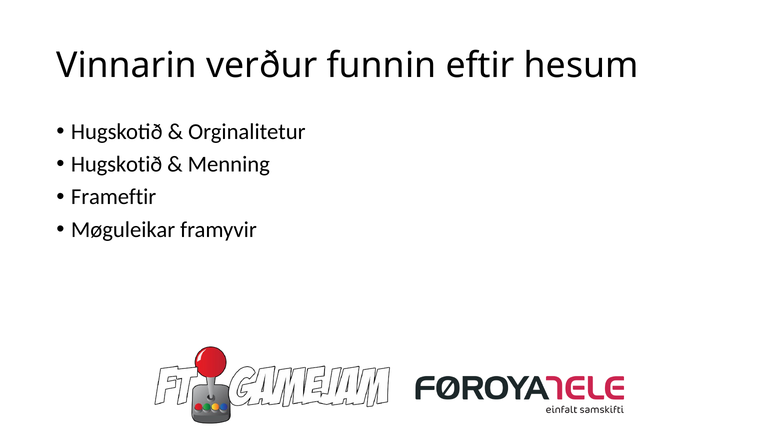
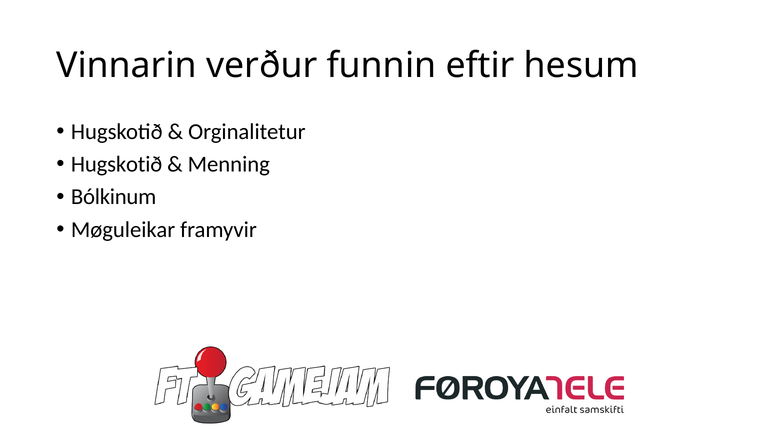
Frameftir: Frameftir -> Bólkinum (114, 197)
